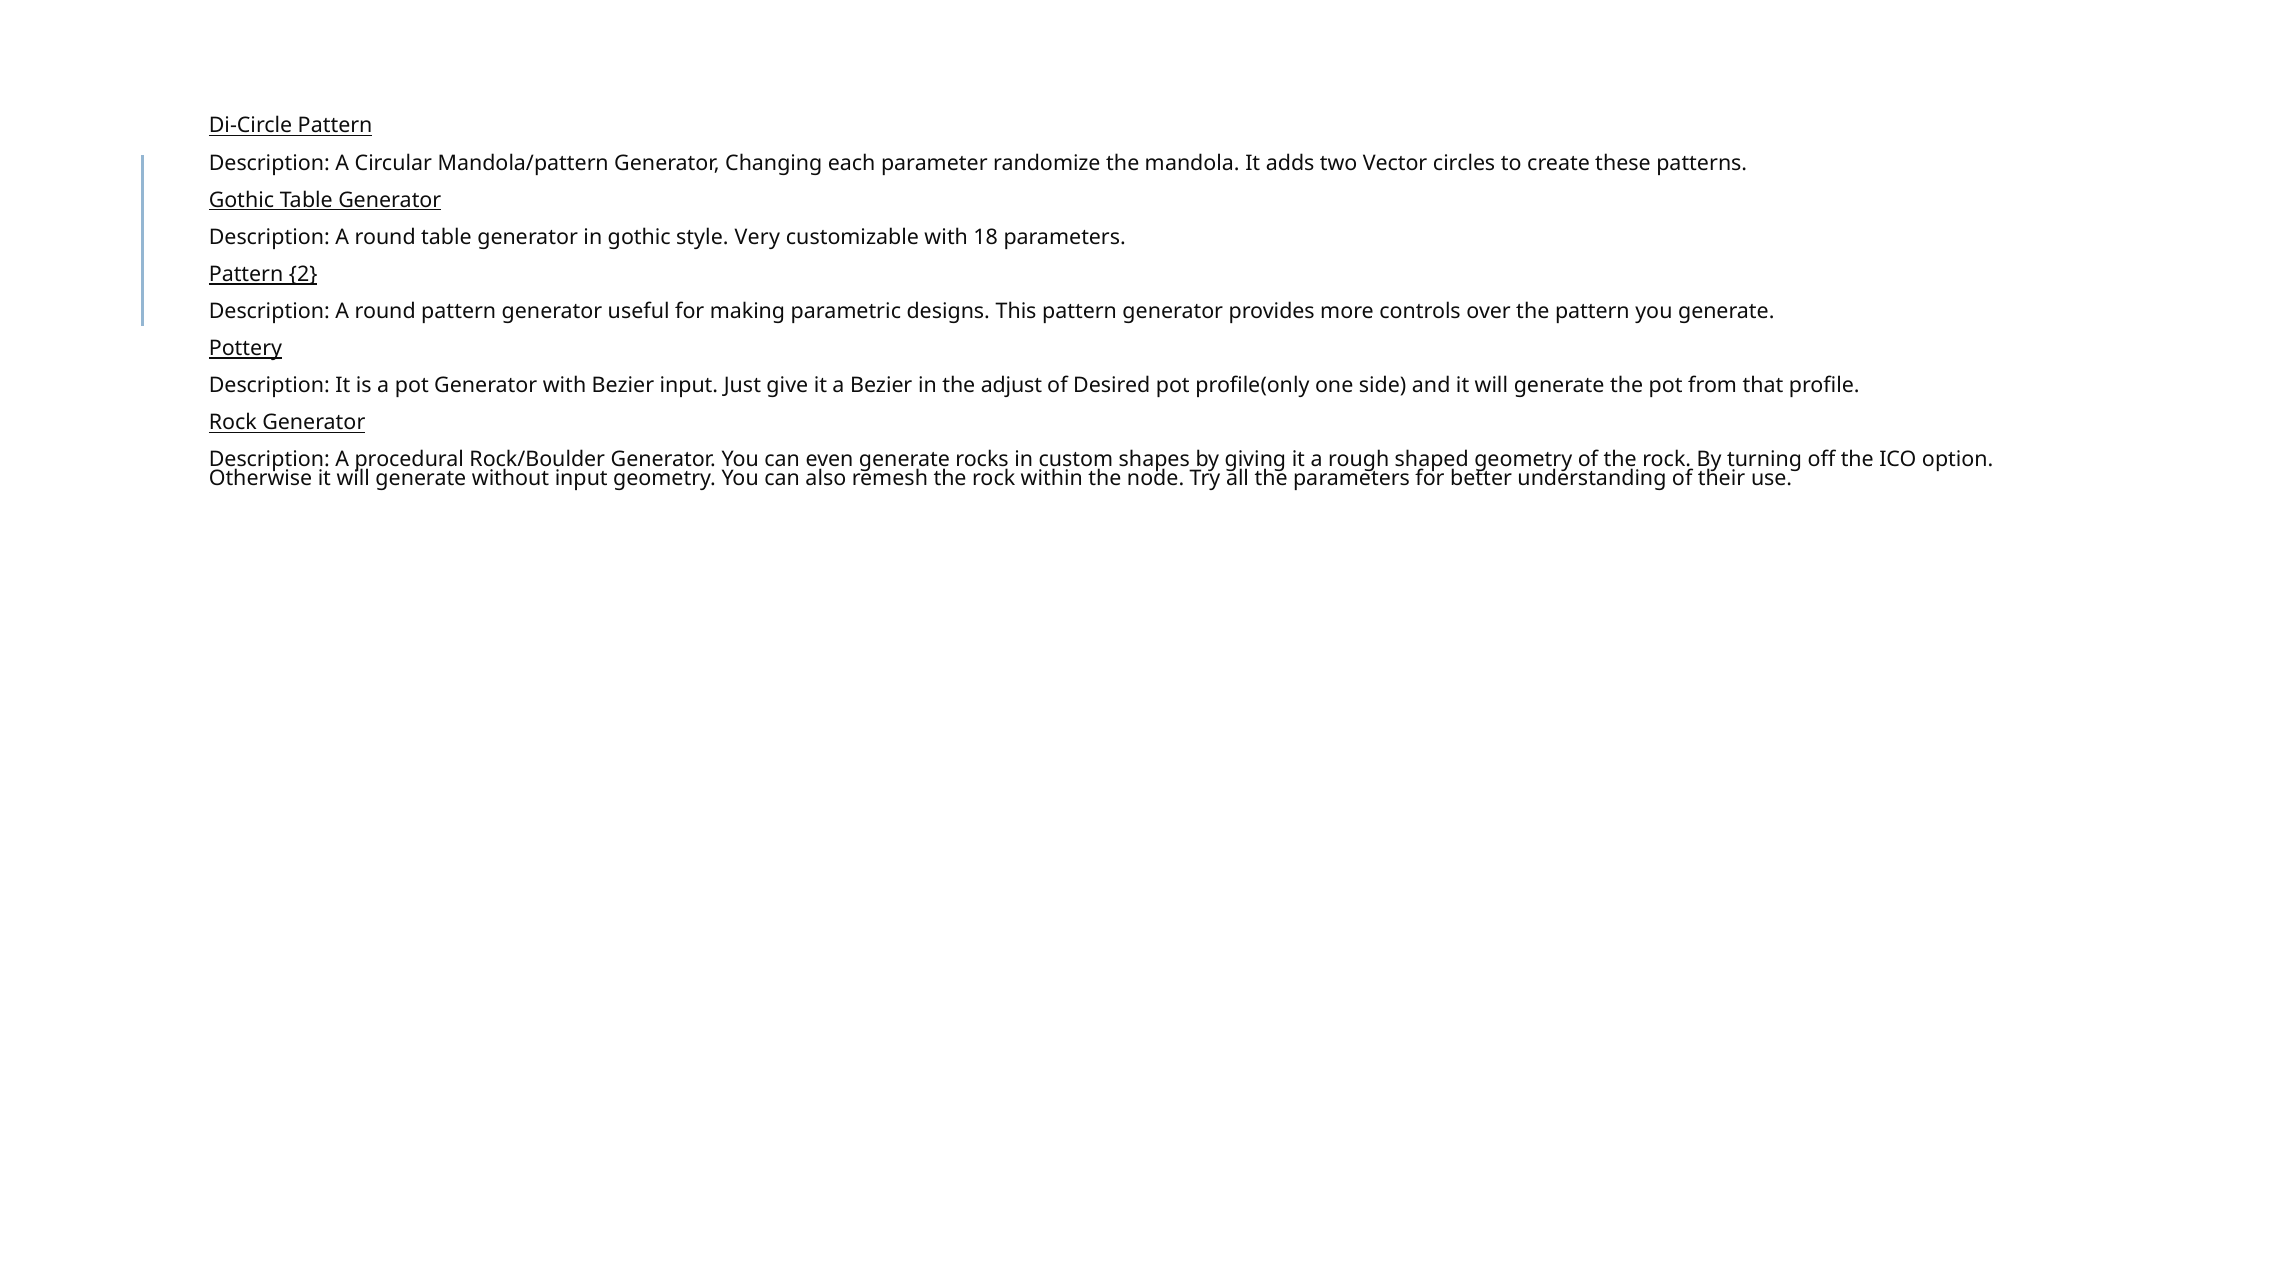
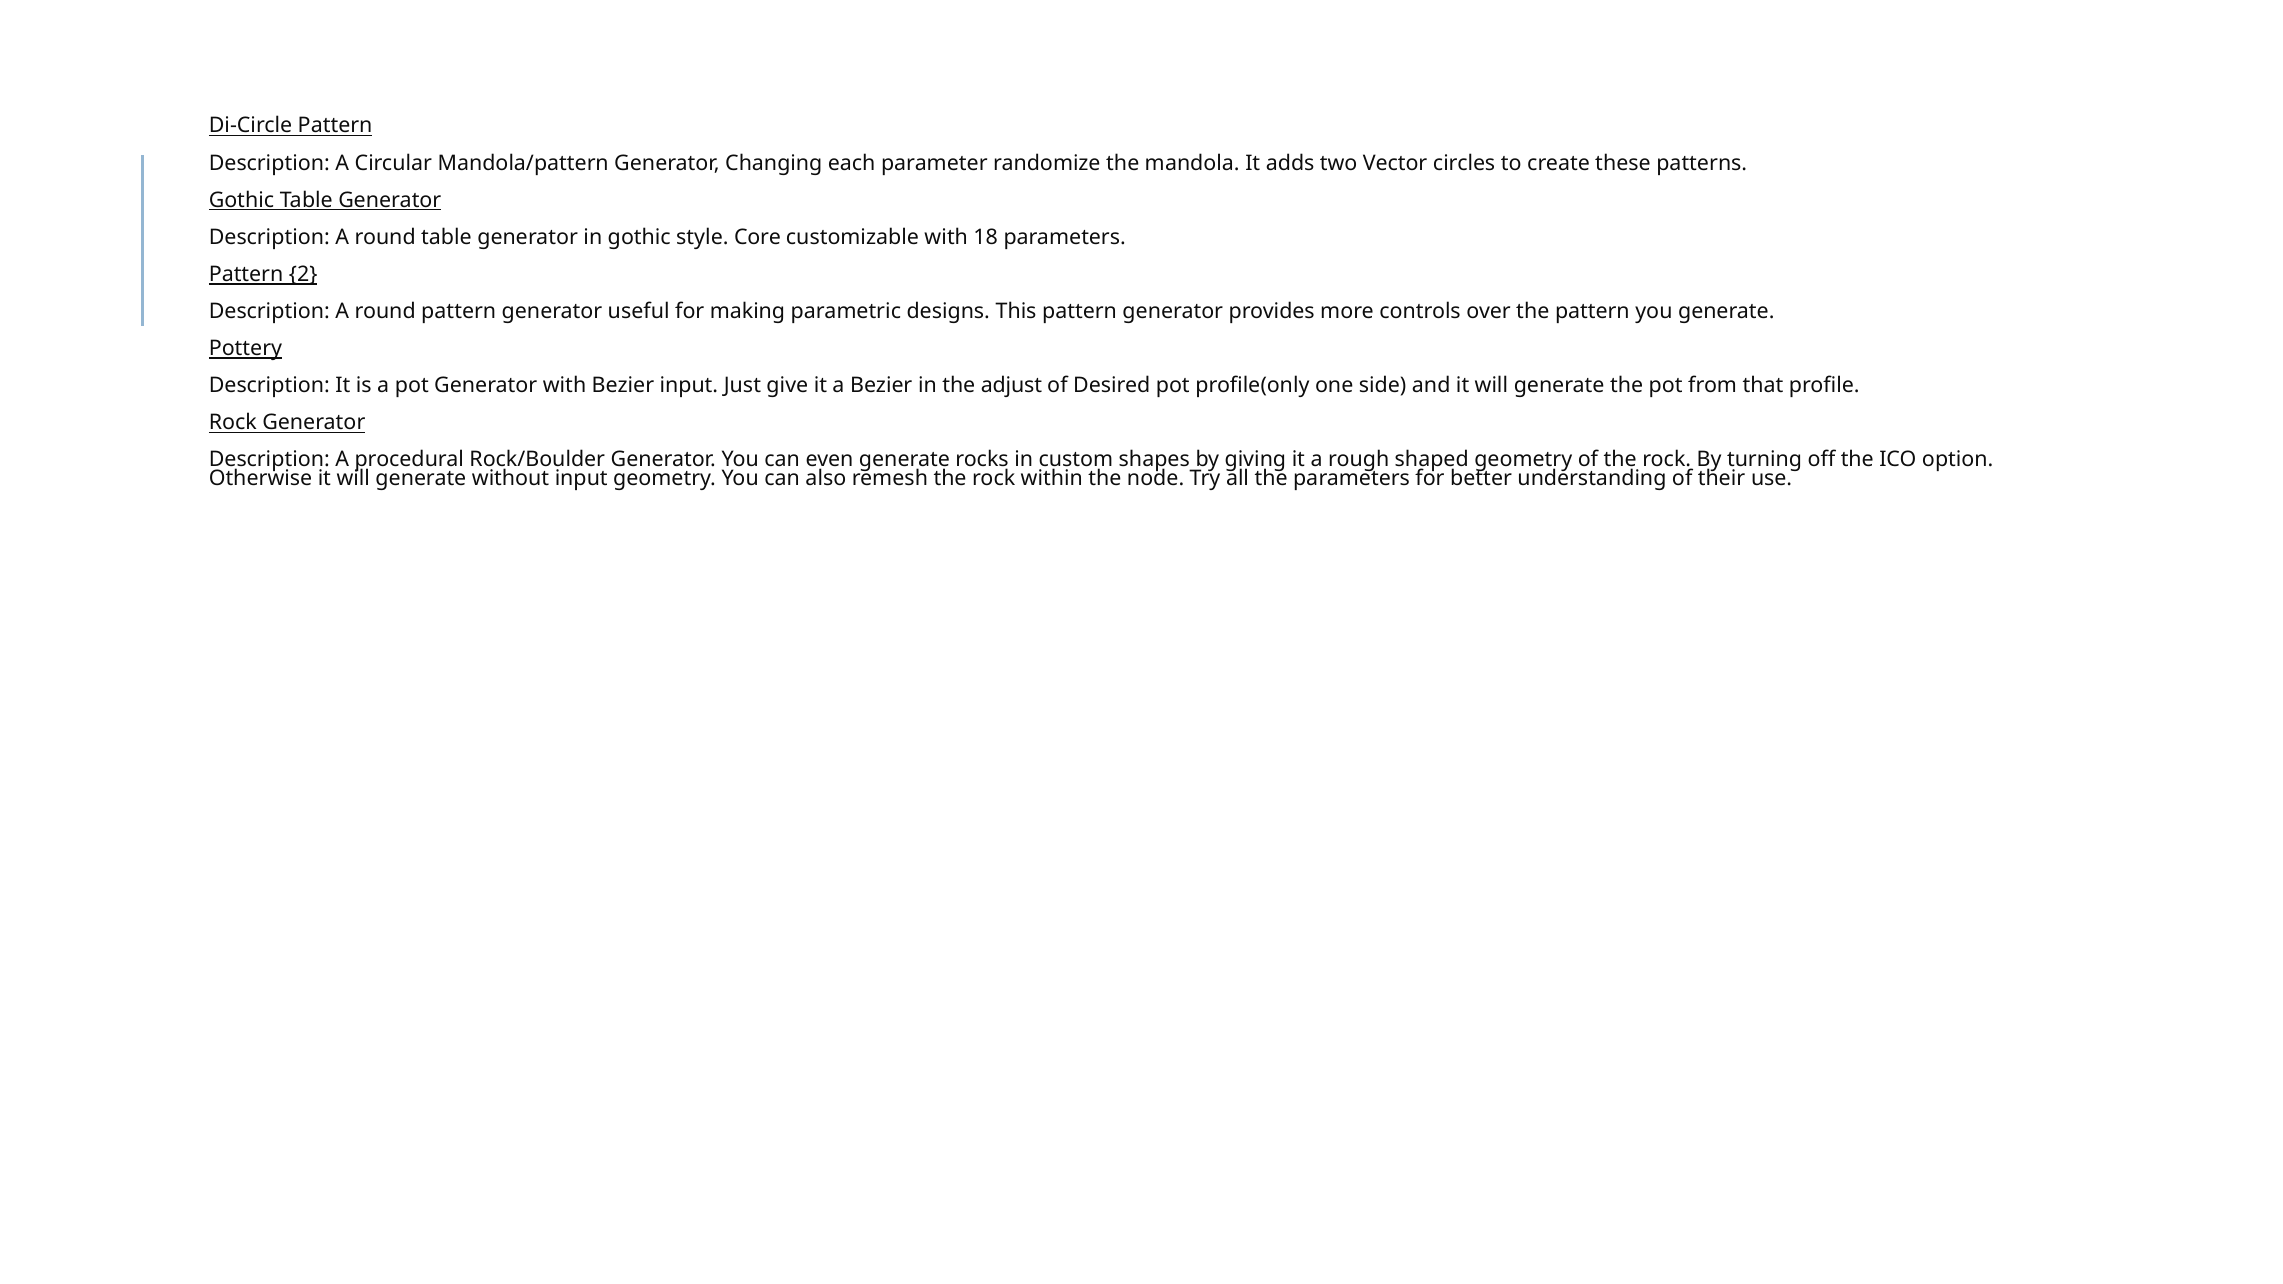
Very: Very -> Core (757, 237)
